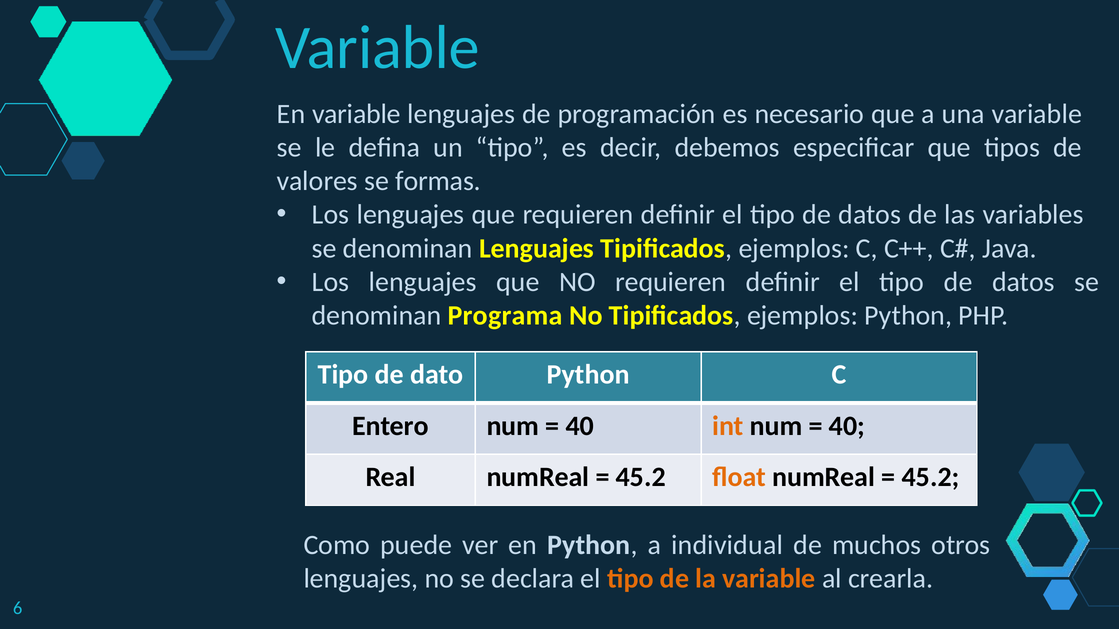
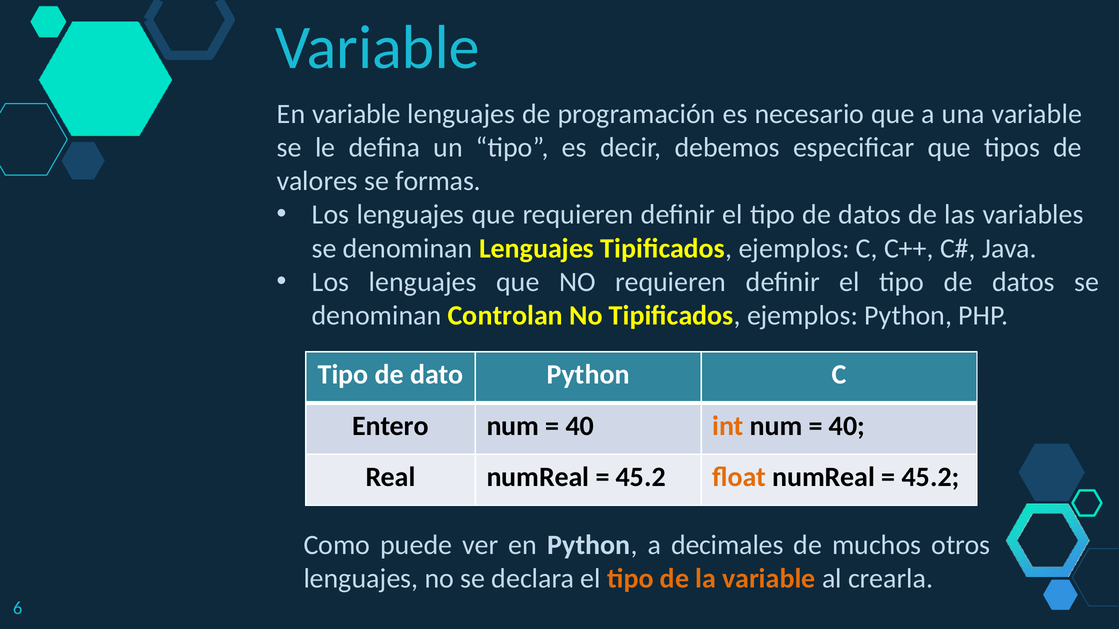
Programa: Programa -> Controlan (505, 316)
individual: individual -> decimales (727, 545)
